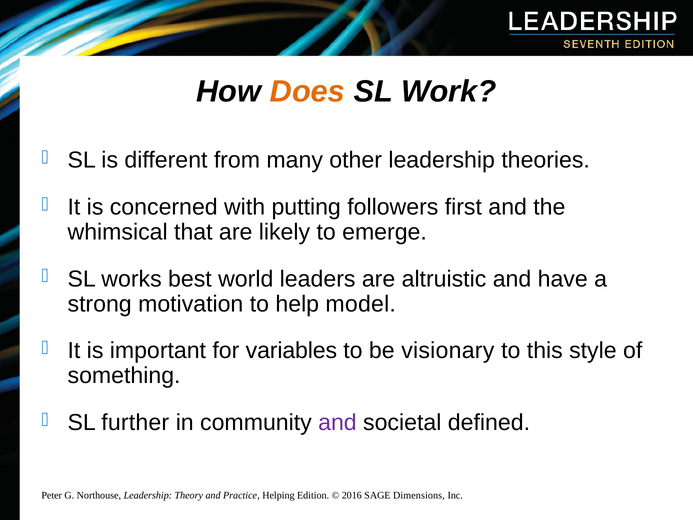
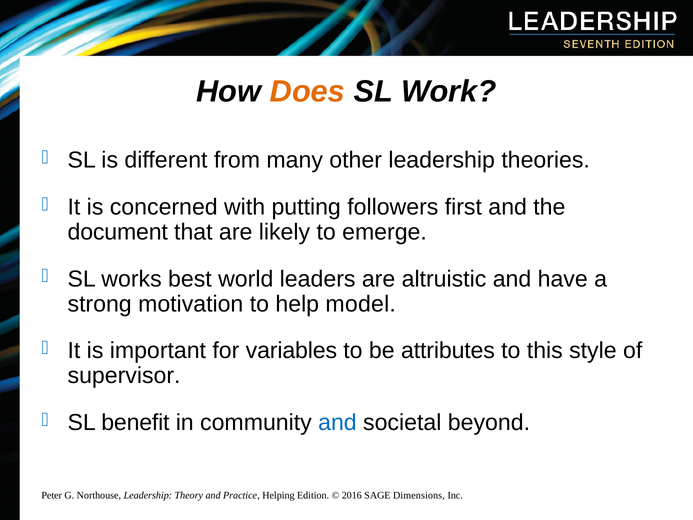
whimsical: whimsical -> document (118, 232)
visionary: visionary -> attributes (448, 351)
something: something -> supervisor (124, 376)
further: further -> benefit (135, 422)
and colour: purple -> blue (337, 422)
defined: defined -> beyond (489, 422)
